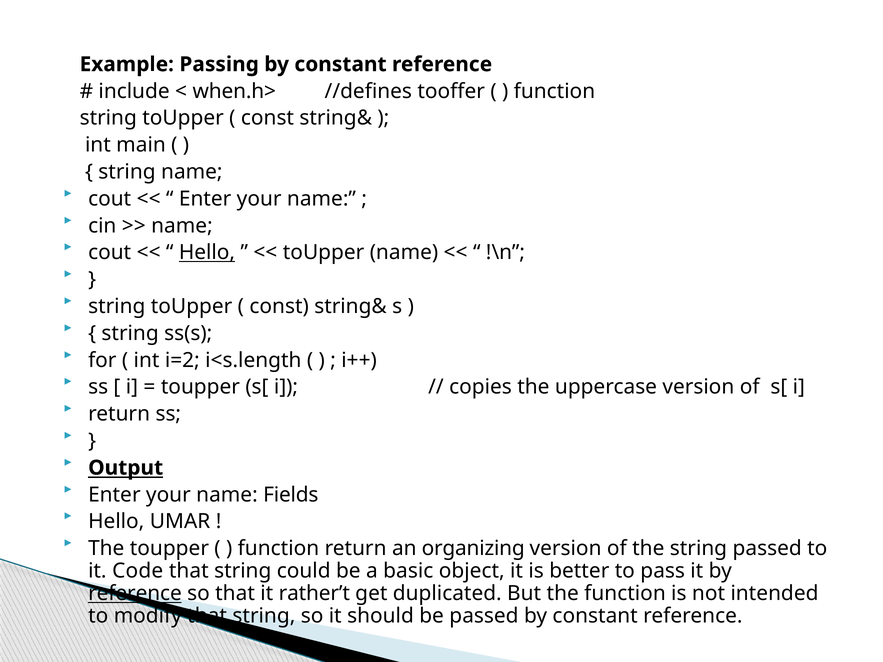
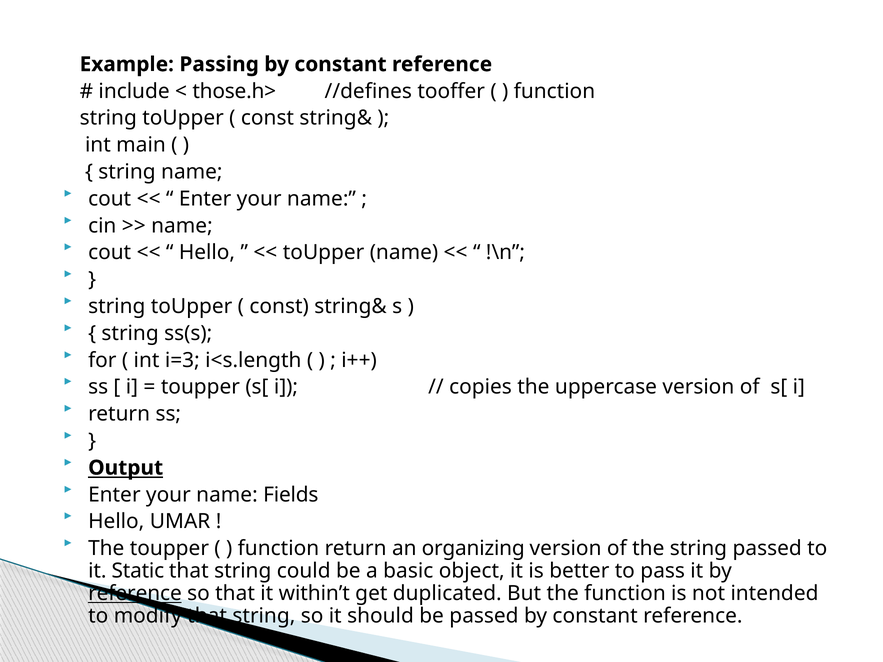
when.h>: when.h> -> those.h> (234, 91)
Hello underline: present -> none (207, 253)
i=2: i=2 -> i=3 (182, 360)
Code: Code -> Static (138, 571)
rather’t: rather’t -> within’t (314, 594)
